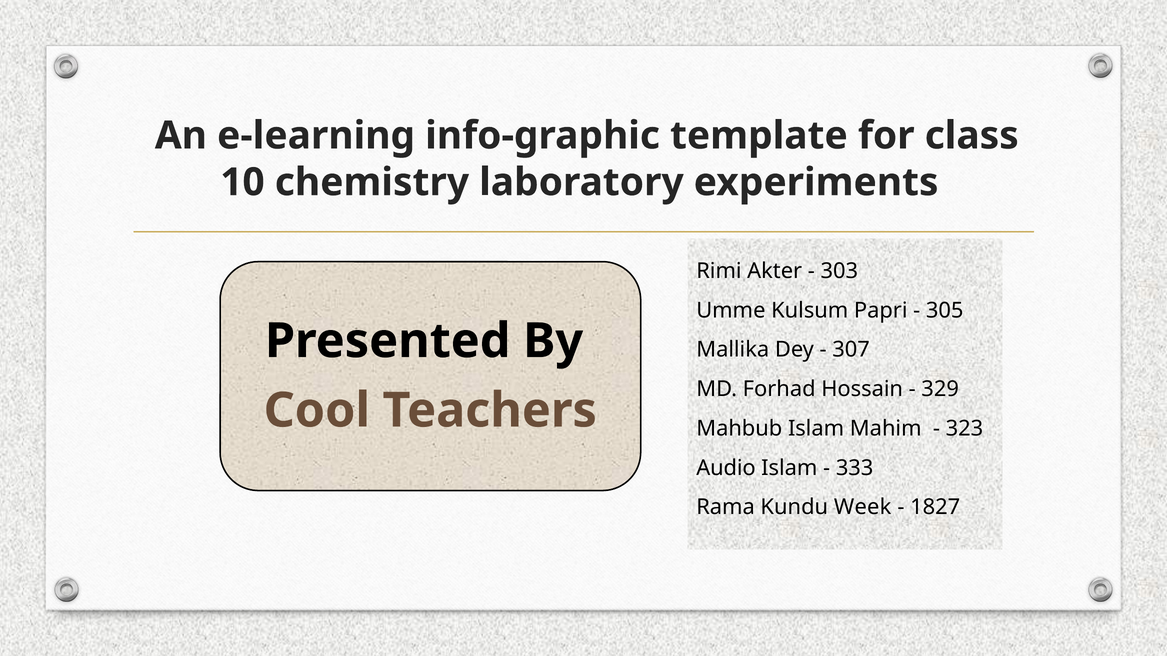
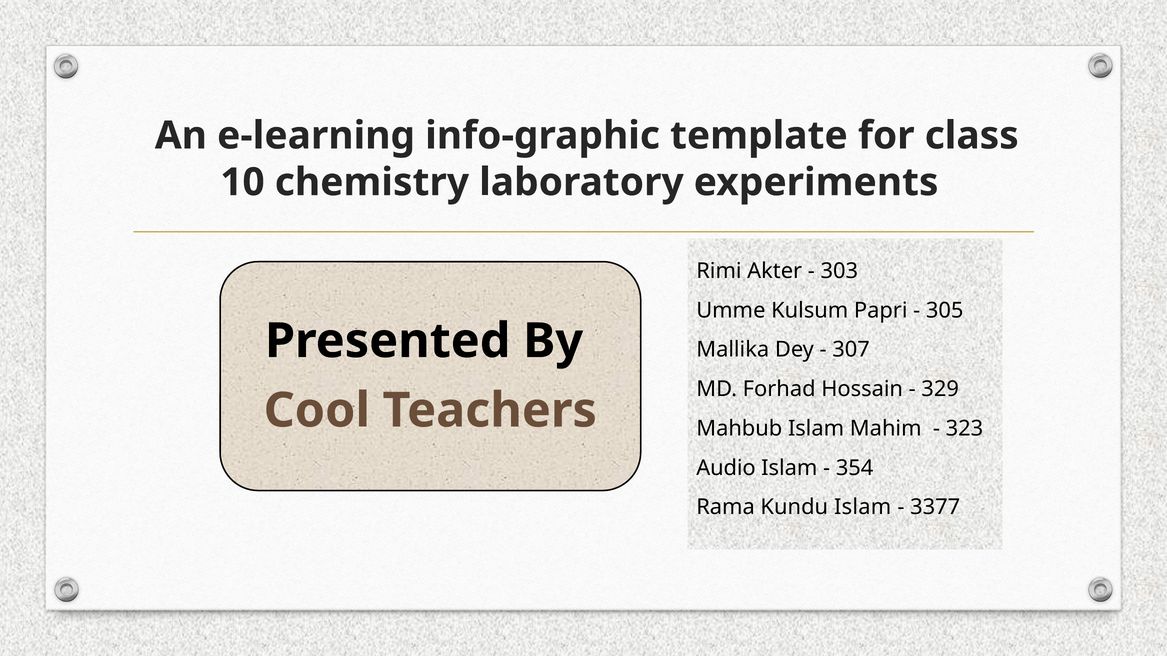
333: 333 -> 354 (855, 468)
Kundu Week: Week -> Islam (863, 508)
1827: 1827 -> 3377 (935, 508)
